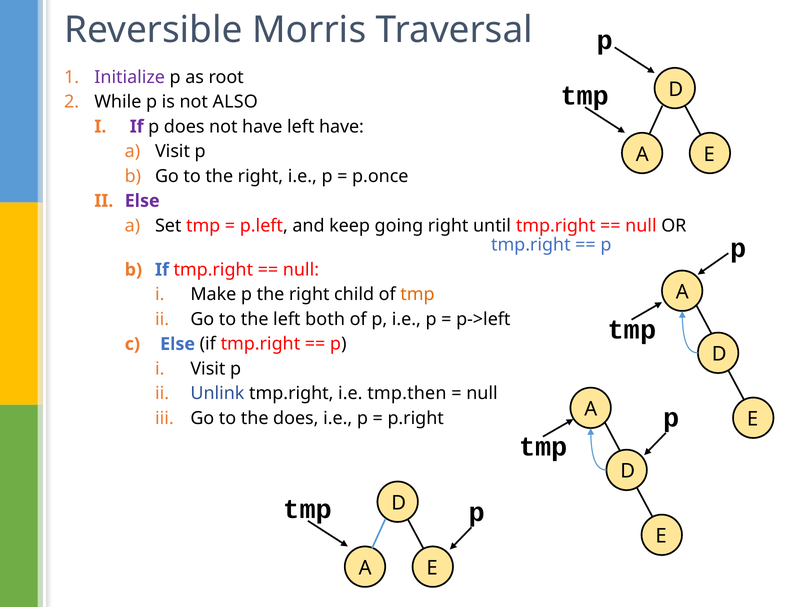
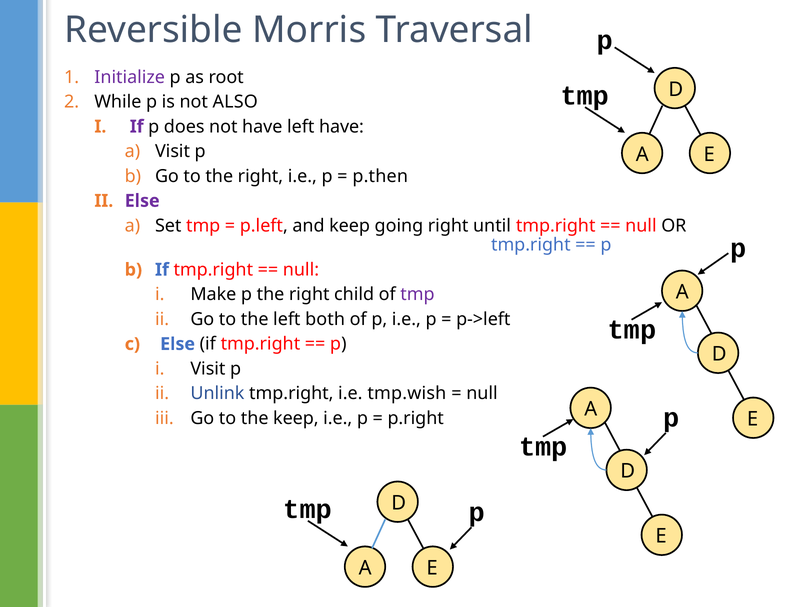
p.once: p.once -> p.then (380, 176)
tmp colour: orange -> purple (417, 294)
tmp.then: tmp.then -> tmp.wish (407, 393)
the does: does -> keep (296, 418)
